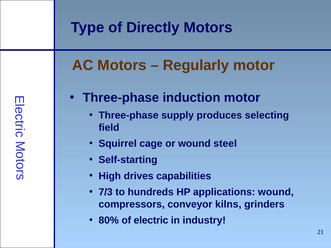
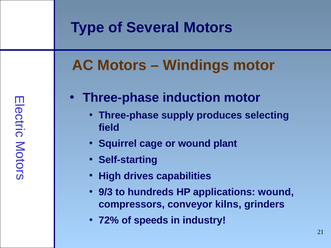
Directly: Directly -> Several (153, 28)
Regularly: Regularly -> Windings (196, 65)
steel: steel -> plant (225, 144)
7/3: 7/3 -> 9/3 (106, 192)
80%: 80% -> 72% (109, 221)
electric: electric -> speeds (151, 221)
